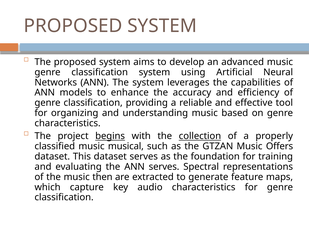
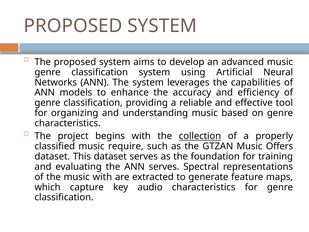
begins underline: present -> none (110, 136)
musical: musical -> require (126, 146)
music then: then -> with (102, 177)
